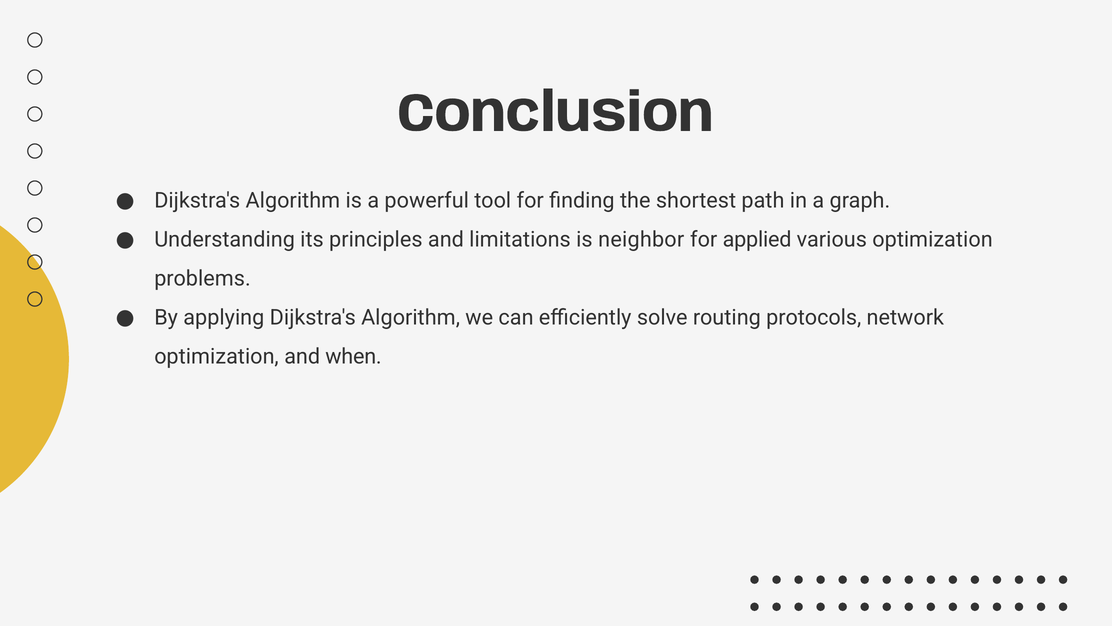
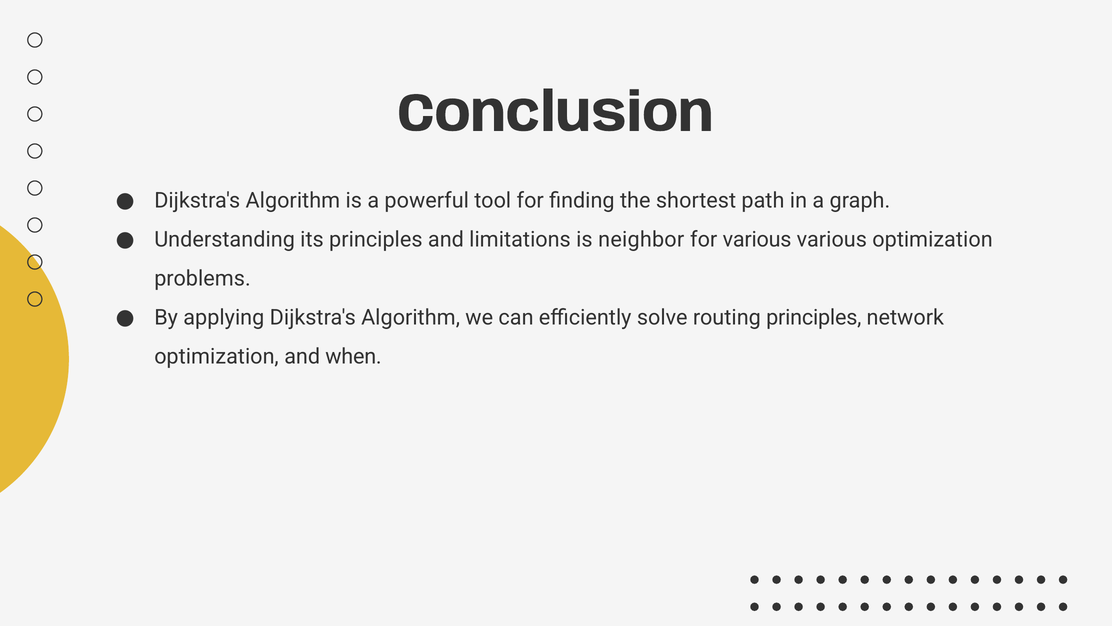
for applied: applied -> various (757, 239)
routing protocols: protocols -> principles (814, 317)
